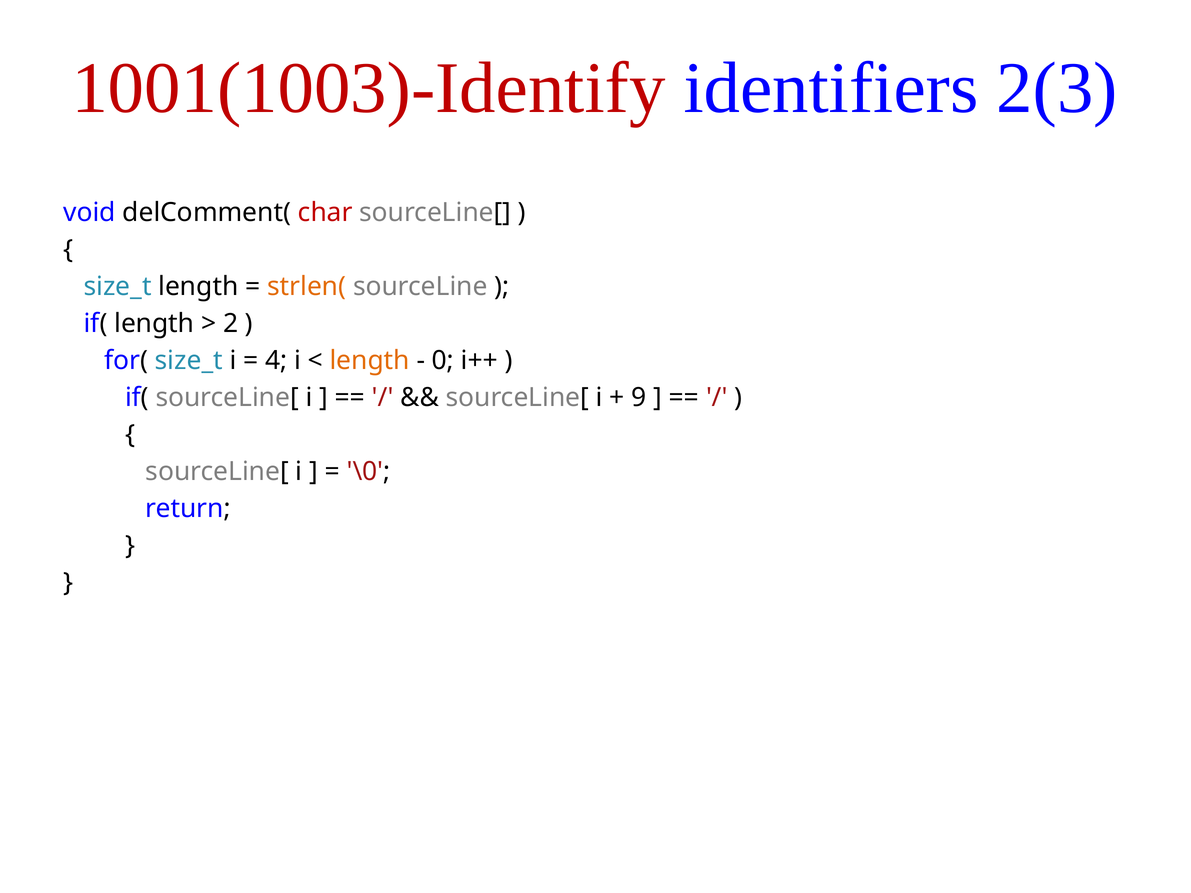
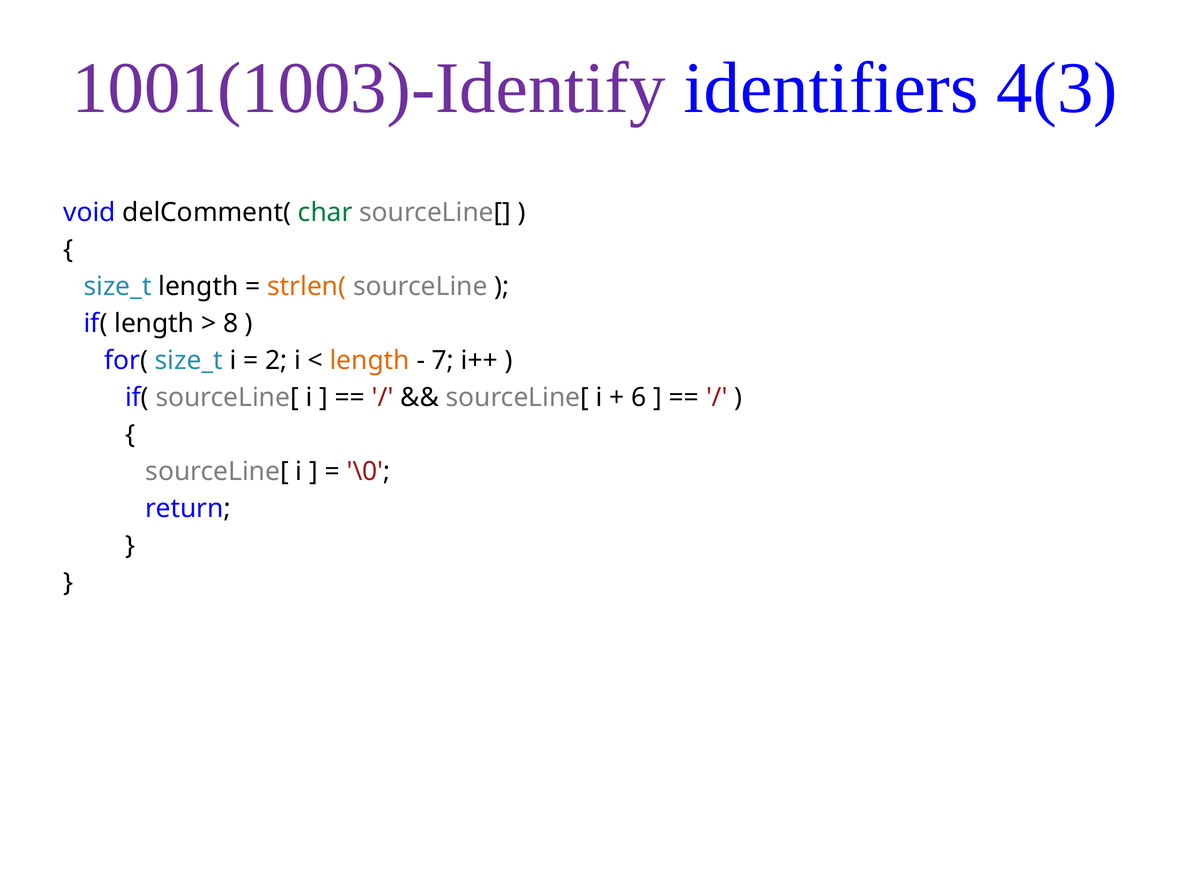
1001(1003)-Identify colour: red -> purple (368, 88)
2(3: 2(3 -> 4(3 (1057, 88)
char colour: red -> green (325, 212)
2: 2 -> 8 (231, 324)
4: 4 -> 2 (276, 361)
0: 0 -> 7 (443, 361)
9: 9 -> 6 (639, 398)
